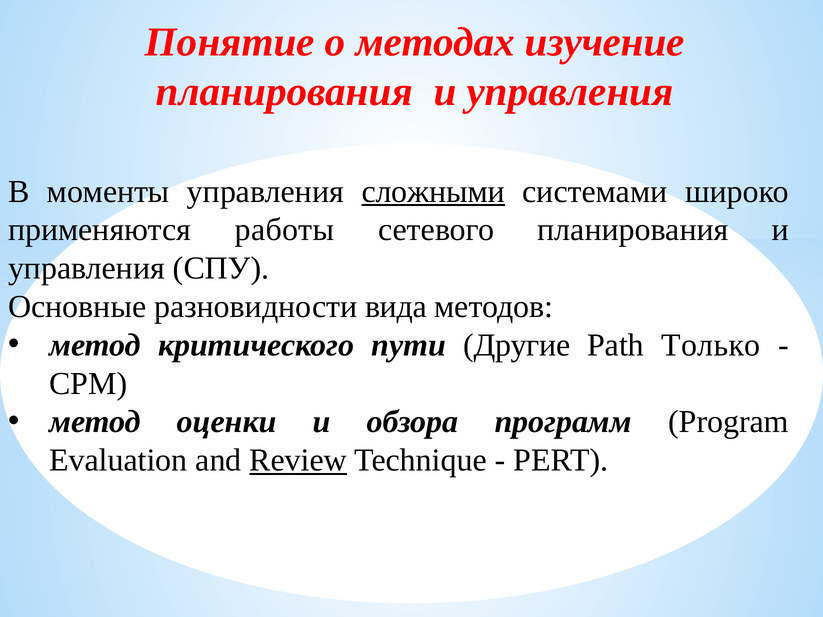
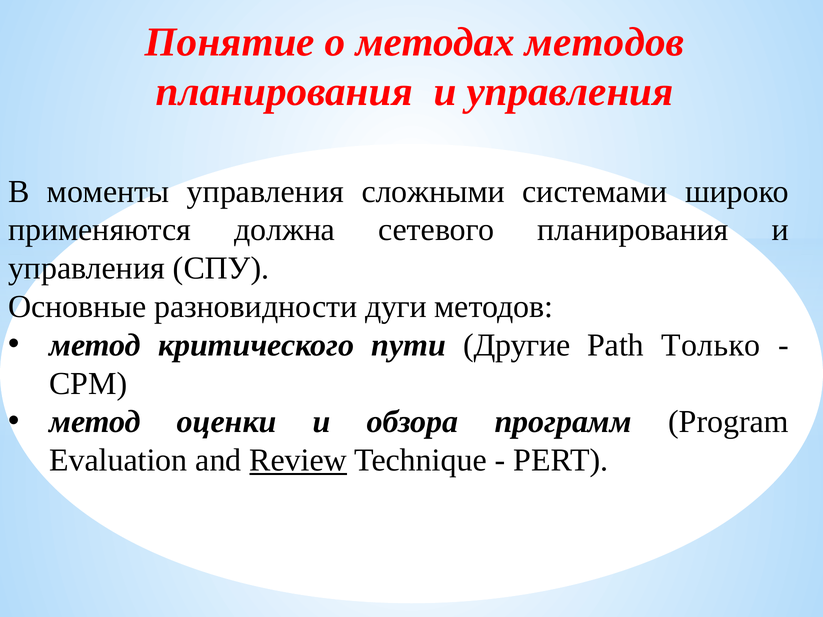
методах изучение: изучение -> методов (605, 42)
сложными underline: present -> none (433, 192)
работы: работы -> должна (285, 230)
вида: вида -> дуги (396, 307)
